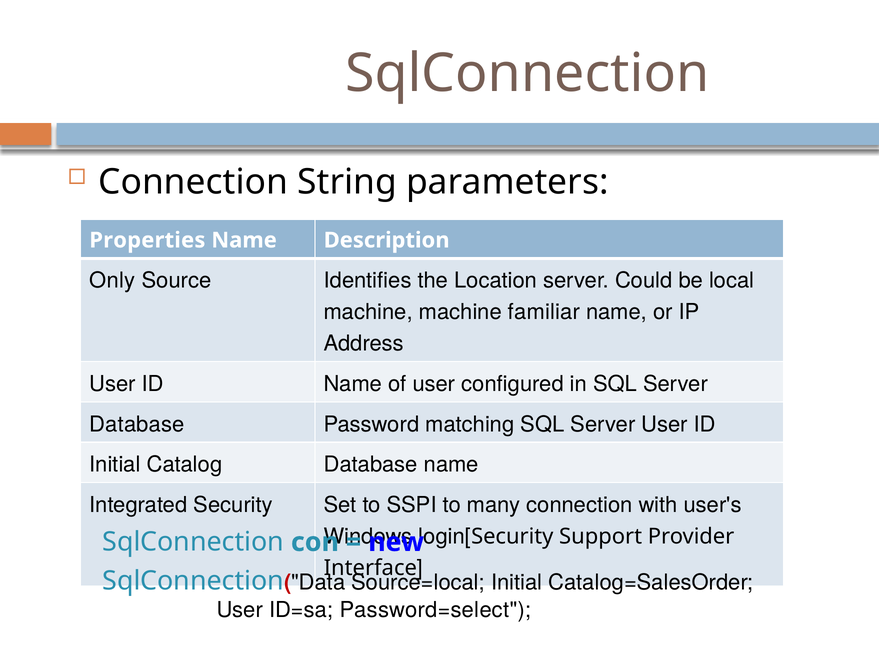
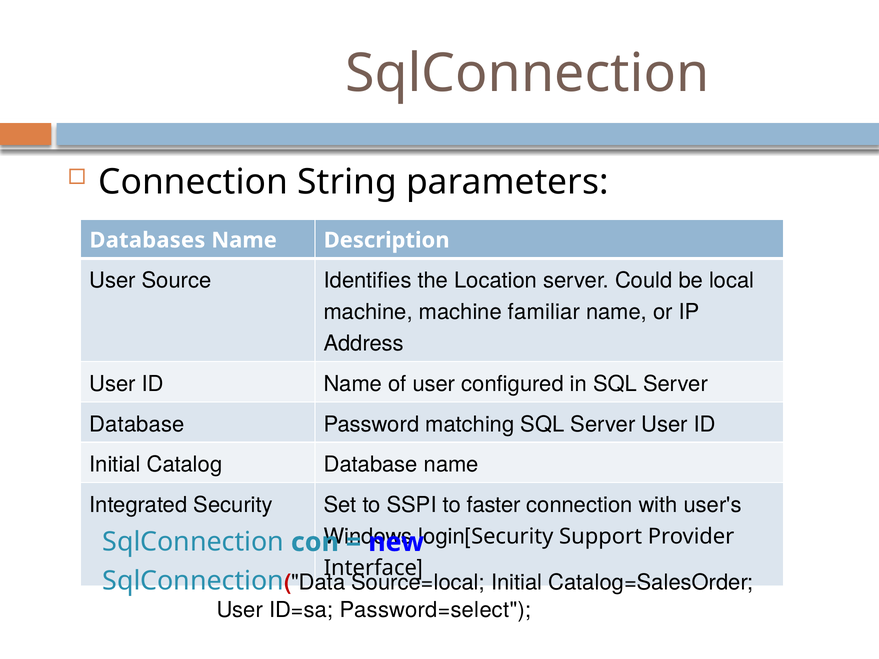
Properties: Properties -> Databases (147, 240)
Only: Only -> User (113, 281)
many: many -> faster (494, 505)
